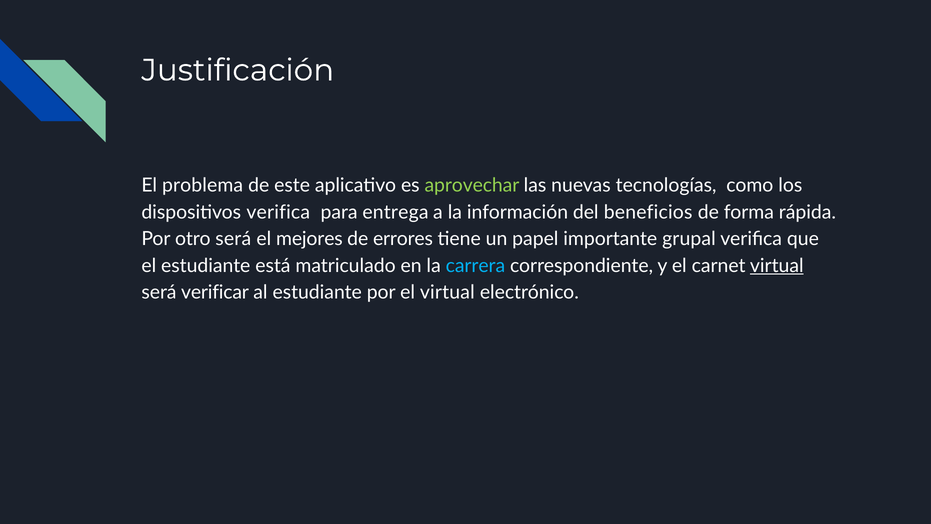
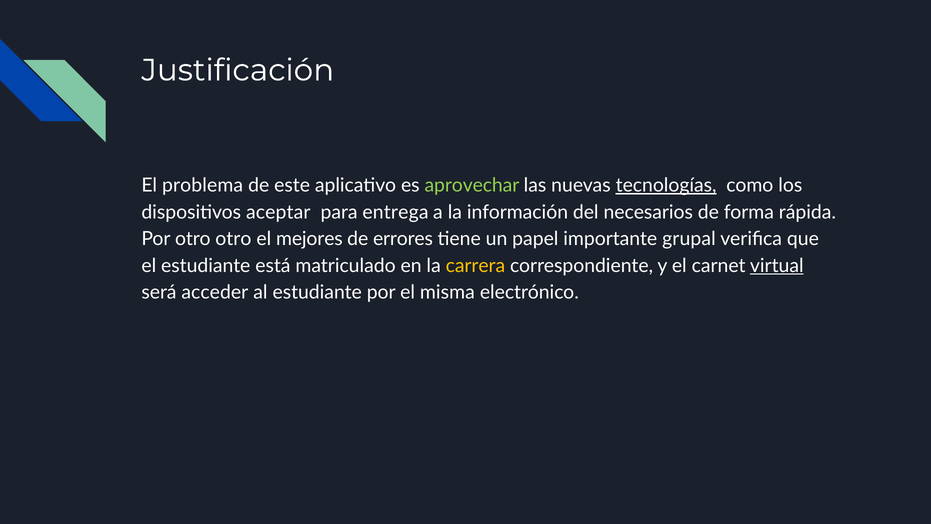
tecnologías underline: none -> present (666, 185)
dispositivos verifica: verifica -> aceptar (278, 212)
beneficios: beneficios -> necesarios (648, 212)
otro será: será -> otro (233, 239)
carrera colour: light blue -> yellow (475, 266)
verificar: verificar -> acceder (215, 292)
el virtual: virtual -> misma (447, 292)
